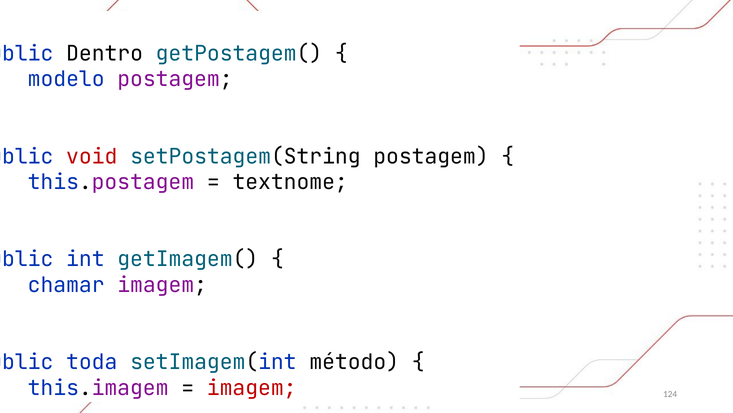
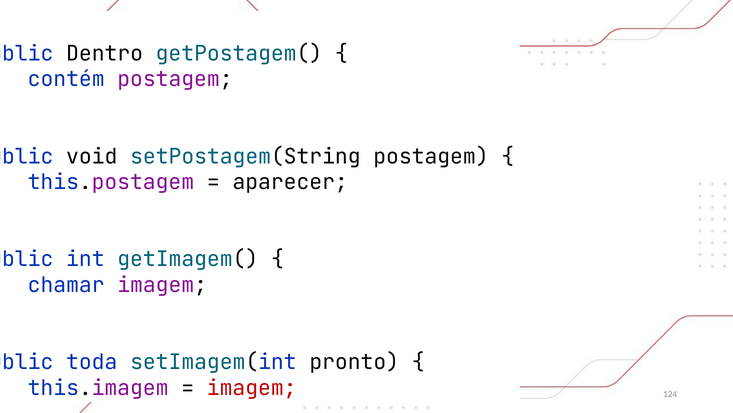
modelo: modelo -> contém (66, 79)
void colour: red -> black (92, 156)
textnome: textnome -> aparecer (290, 182)
método: método -> pronto (354, 362)
